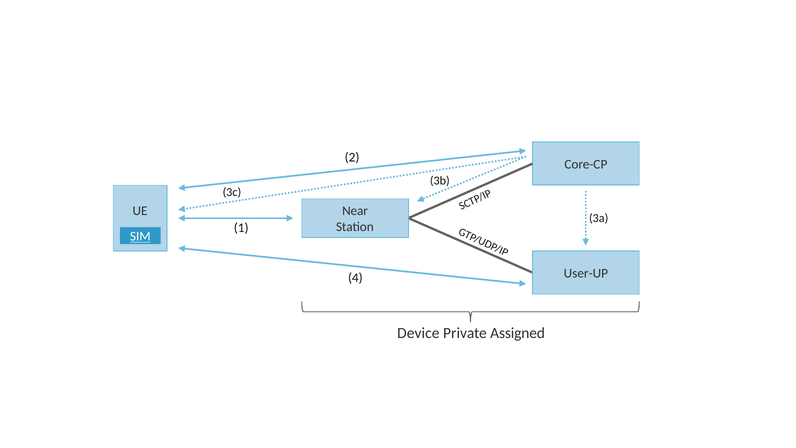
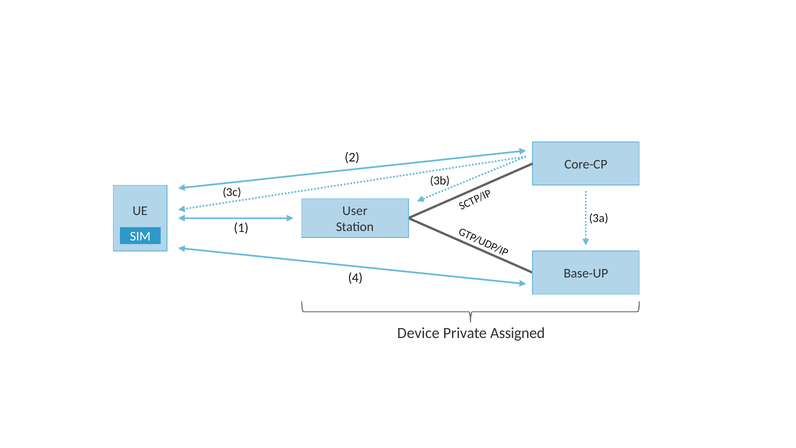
Near: Near -> User (355, 211)
SIM underline: present -> none (140, 236)
User-UP: User-UP -> Base-UP (586, 273)
